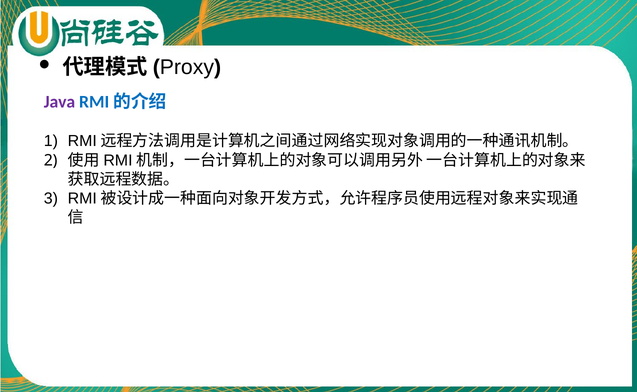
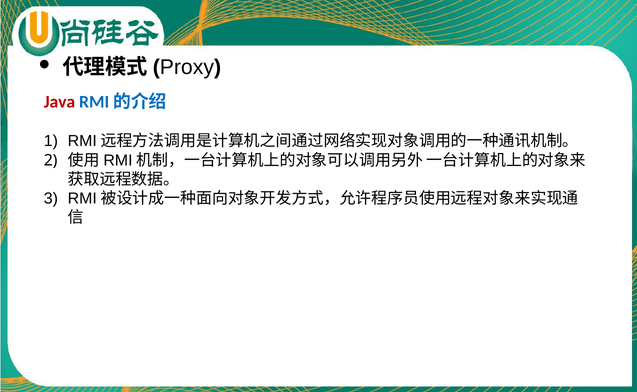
Java colour: purple -> red (59, 102)
